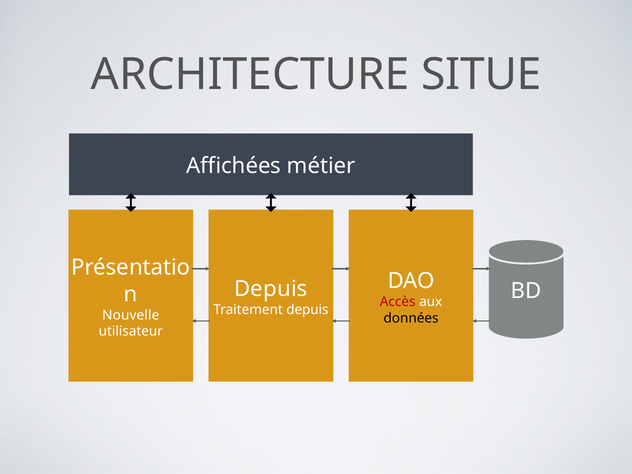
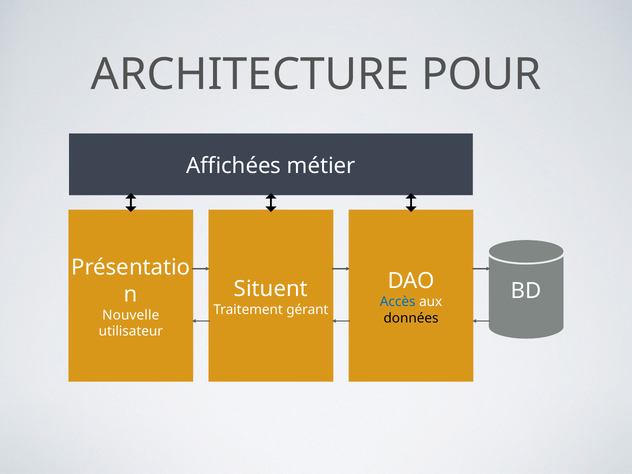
SITUE: SITUE -> POUR (481, 75)
Depuis: Depuis -> Situent (271, 289)
Accès colour: red -> blue (398, 302)
Traitement depuis: depuis -> gérant (307, 310)
